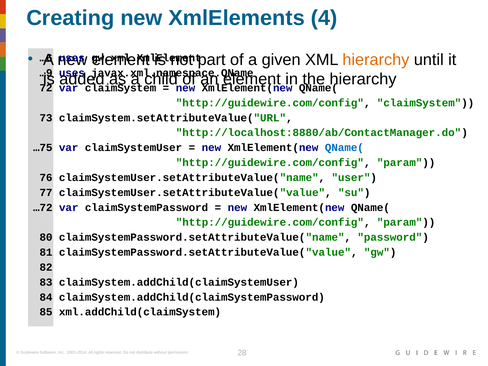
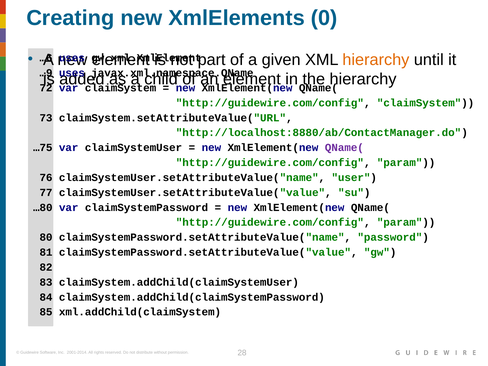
4: 4 -> 0 (324, 18)
QName( colour: blue -> purple (344, 148)
…72: …72 -> …80 (43, 207)
